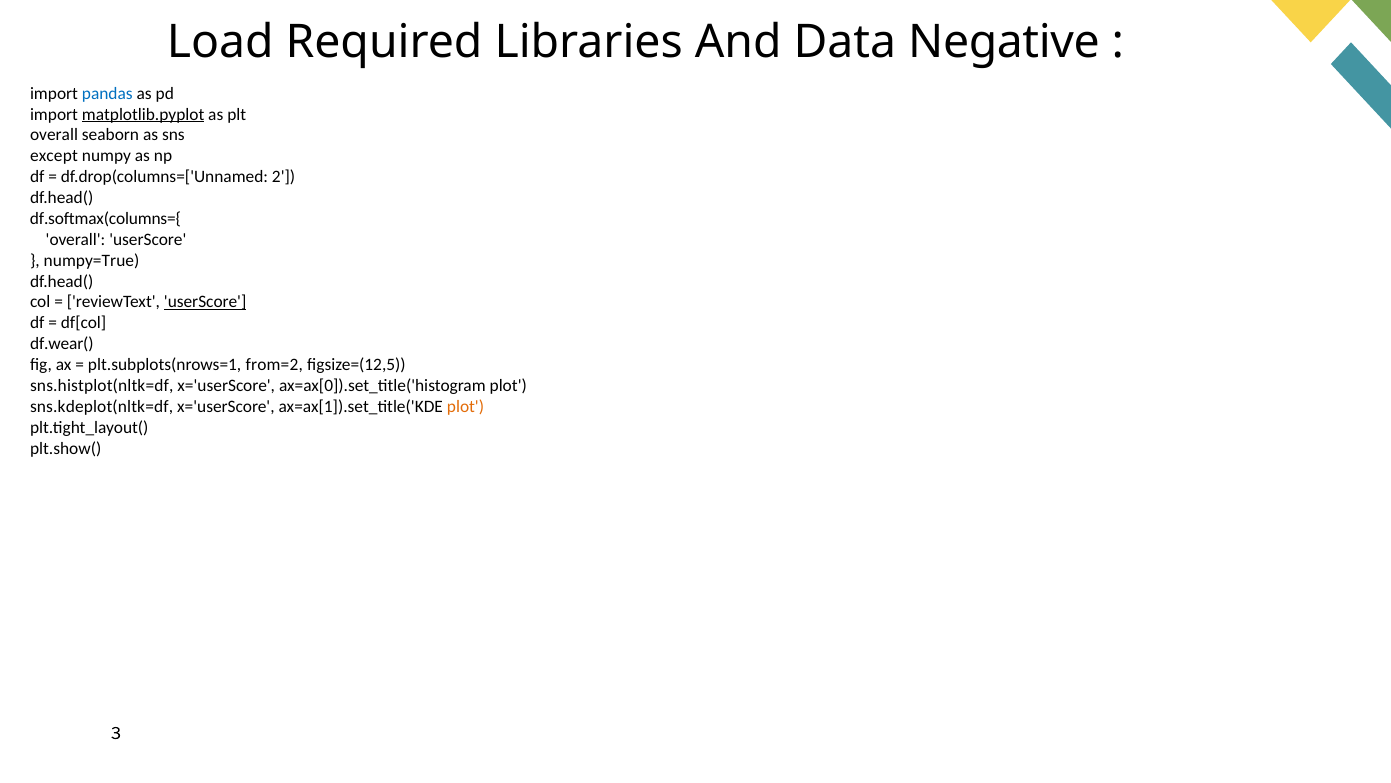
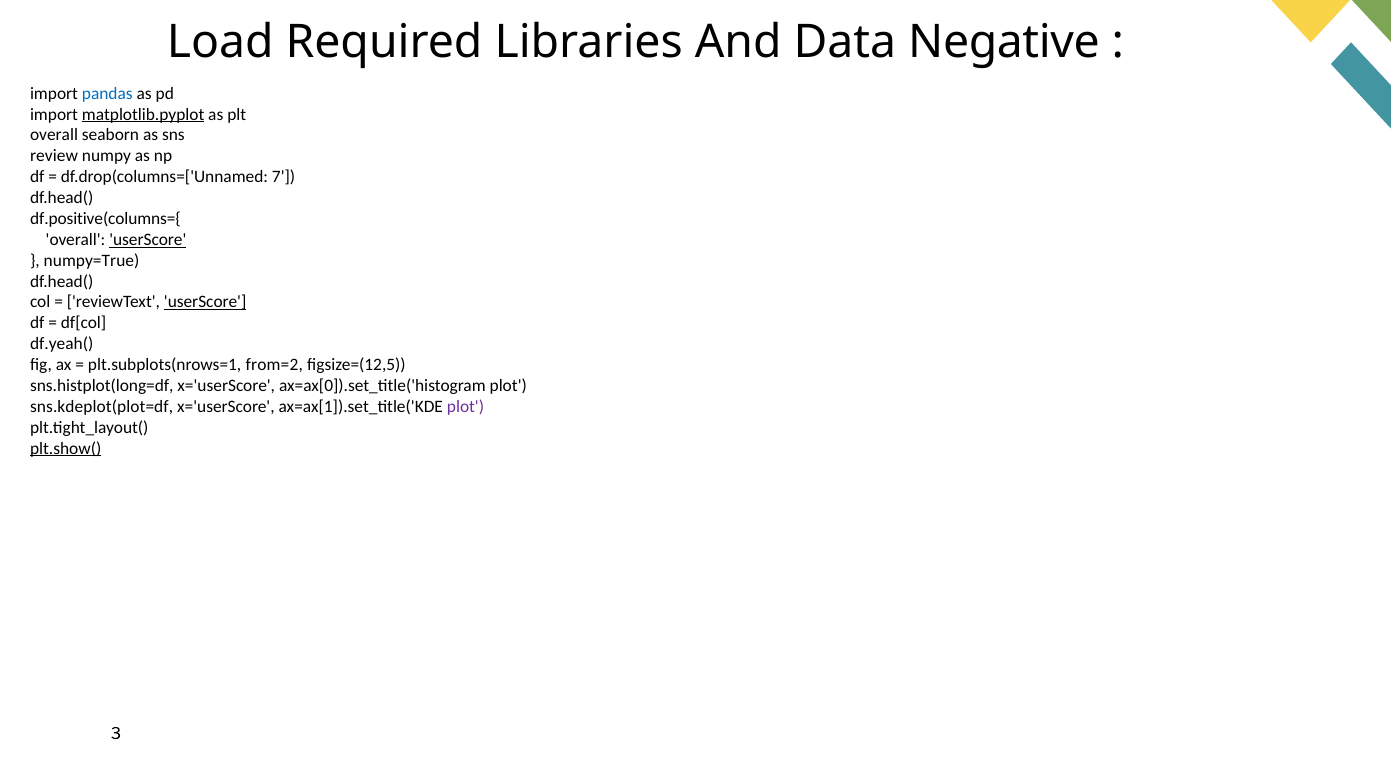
except: except -> review (54, 156)
2: 2 -> 7 (284, 177)
df.softmax(columns={: df.softmax(columns={ -> df.positive(columns={ (105, 219)
userScore underline: none -> present (148, 239)
df.wear(: df.wear( -> df.yeah( (62, 344)
sns.histplot(nltk=df: sns.histplot(nltk=df -> sns.histplot(long=df (102, 385)
sns.kdeplot(nltk=df: sns.kdeplot(nltk=df -> sns.kdeplot(plot=df (102, 406)
plot colour: orange -> purple (465, 406)
plt.show( underline: none -> present (66, 448)
